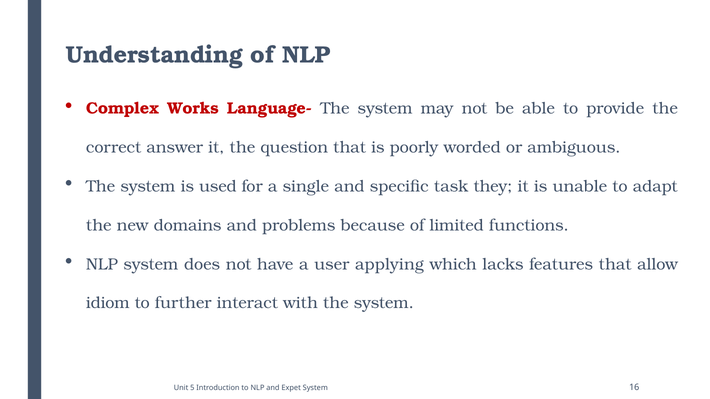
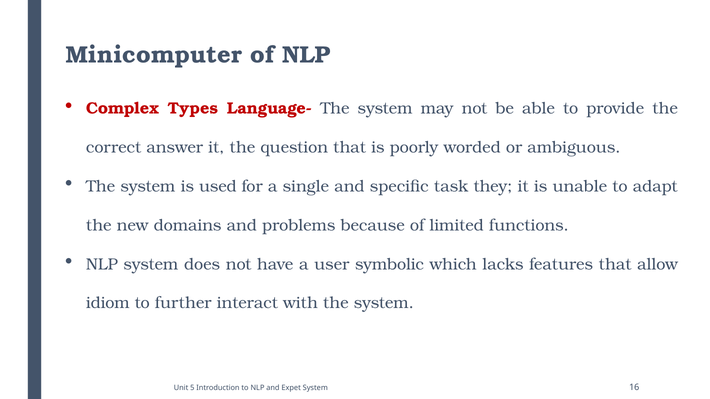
Understanding: Understanding -> Minicomputer (154, 55)
Works: Works -> Types (193, 108)
applying: applying -> symbolic (389, 264)
